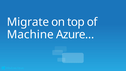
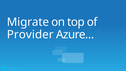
Machine: Machine -> Provider (30, 34)
